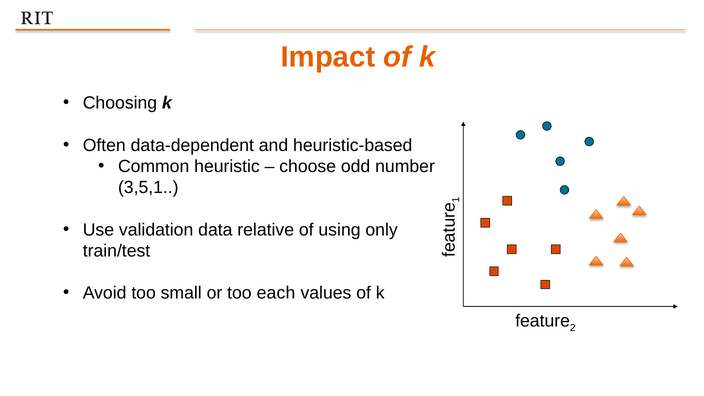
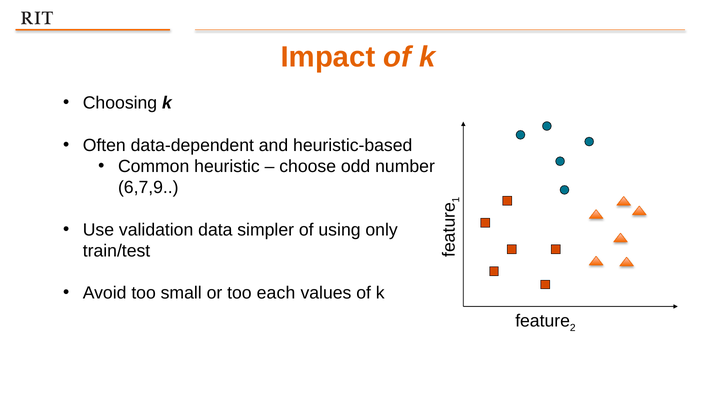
3,5,1: 3,5,1 -> 6,7,9 (148, 188)
relative: relative -> simpler (266, 230)
